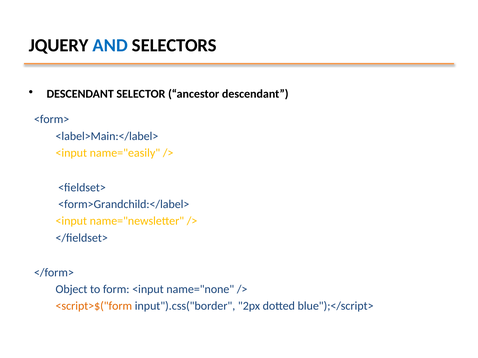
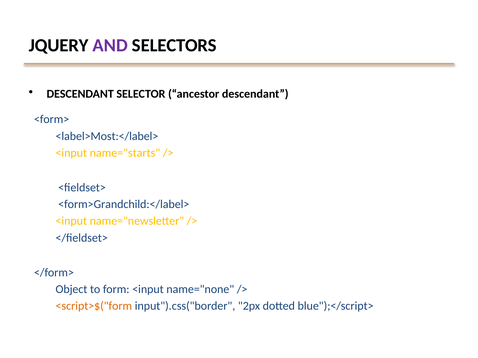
AND colour: blue -> purple (110, 46)
<label>Main:</label>: <label>Main:</label> -> <label>Most:</label> (107, 136)
name="easily: name="easily -> name="starts (125, 153)
